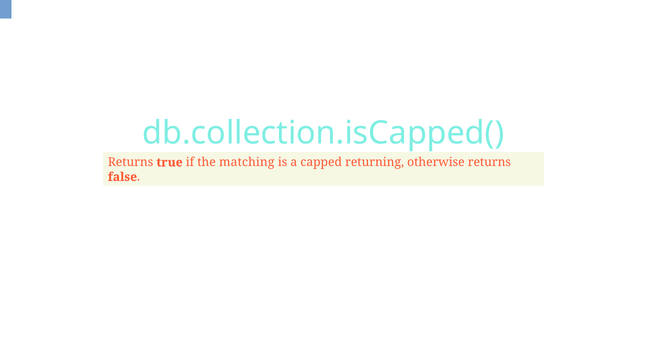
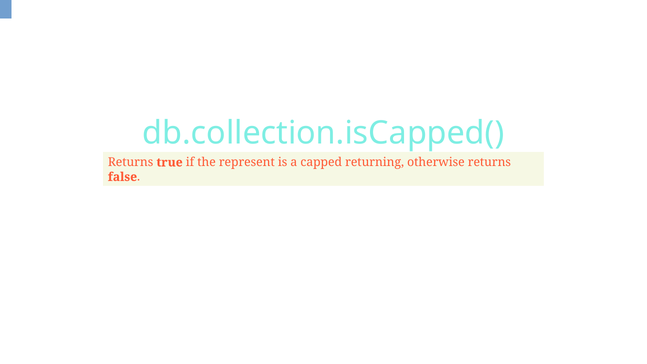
matching: matching -> represent (247, 162)
